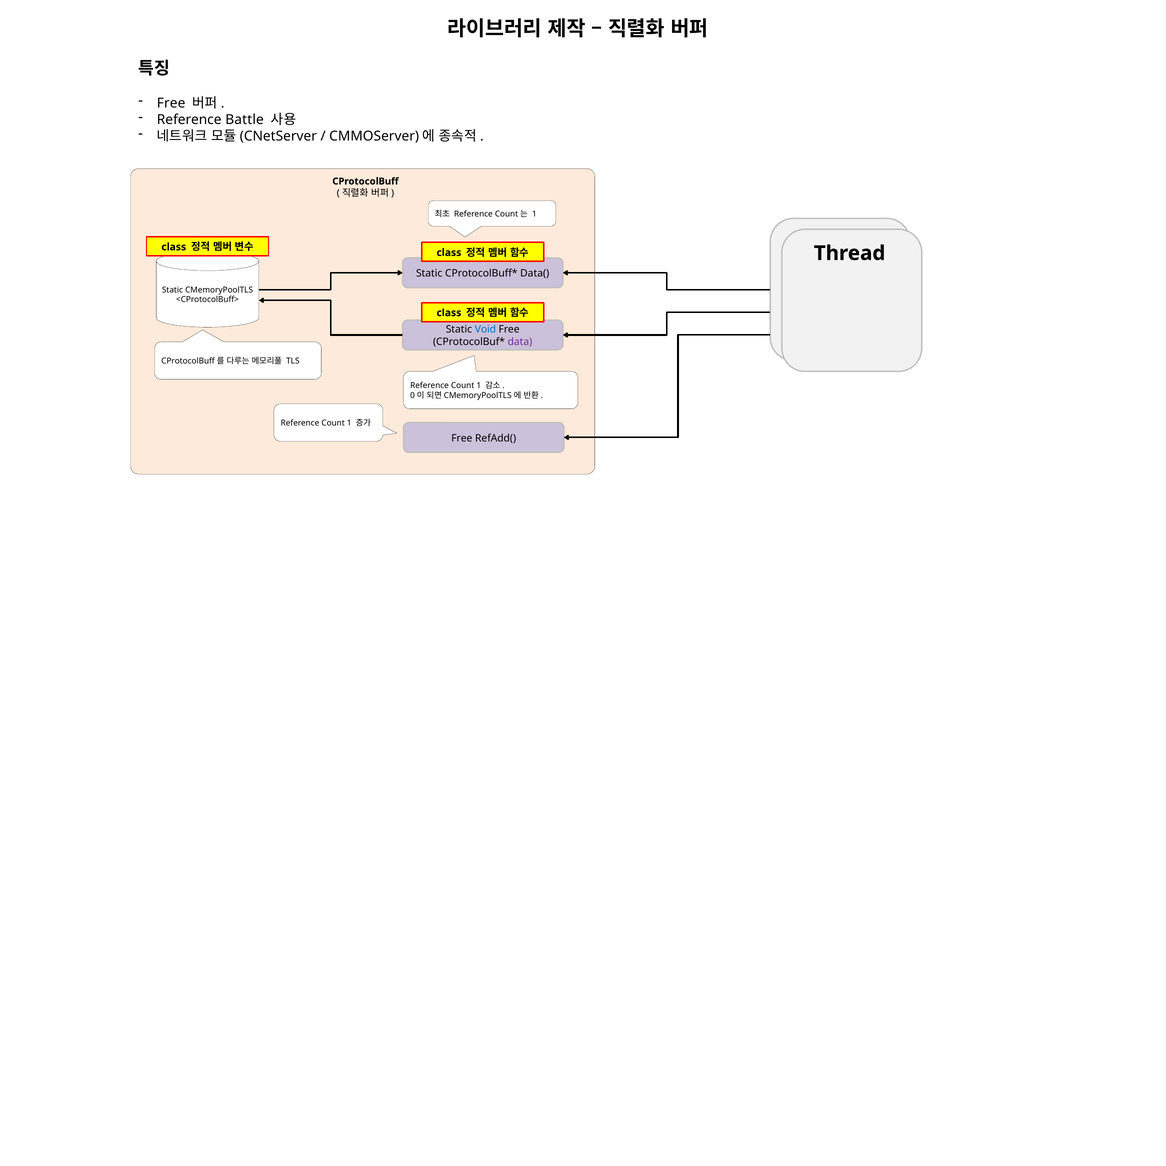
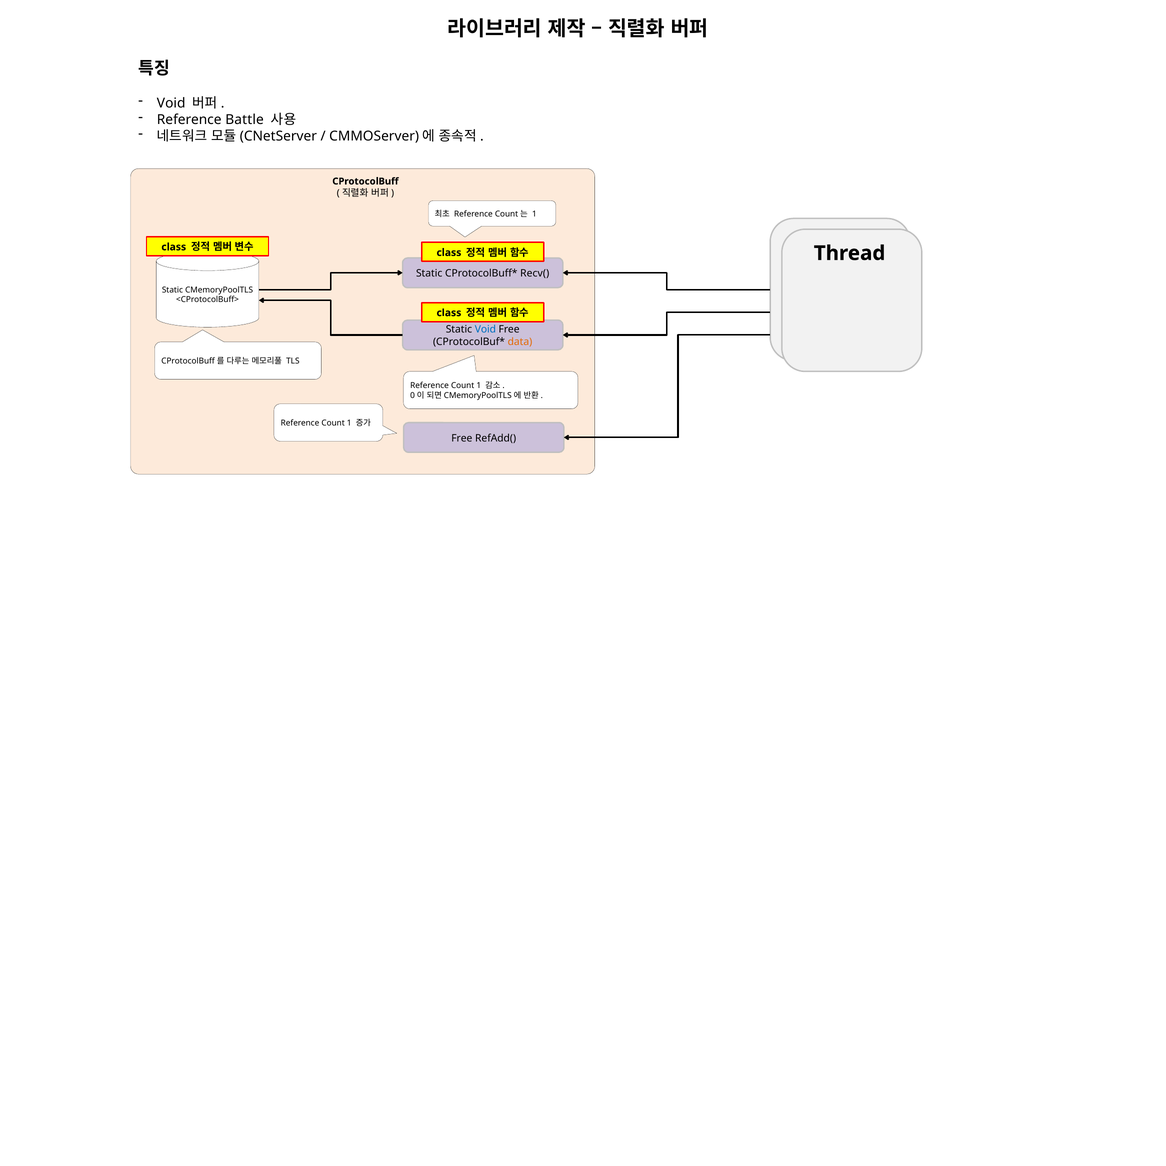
Free: Free -> Void (171, 103)
Data(: Data( -> Recv( (535, 273)
data colour: purple -> orange (520, 342)
